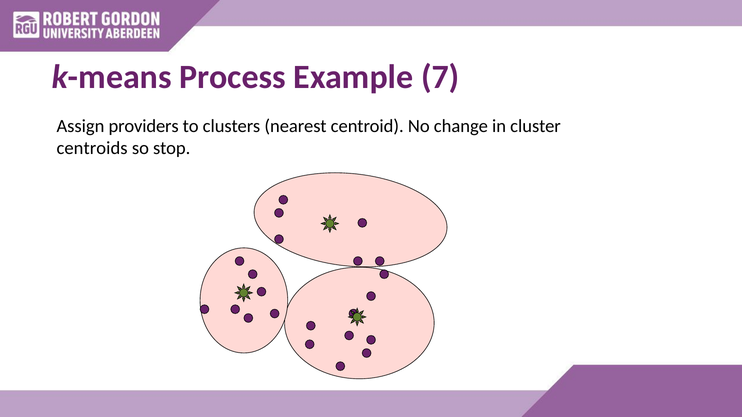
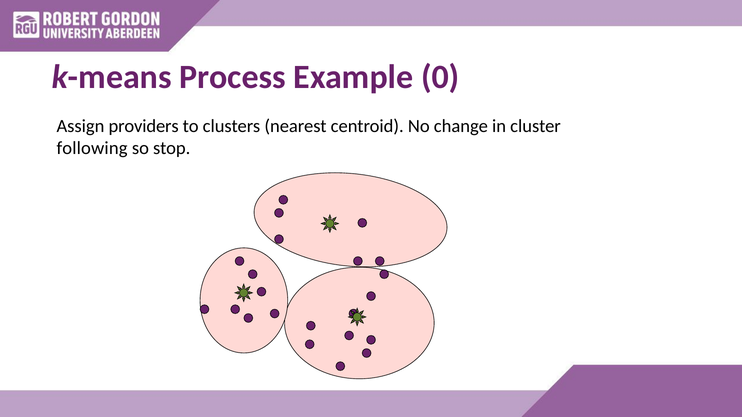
7: 7 -> 0 (440, 77)
centroids: centroids -> following (92, 148)
